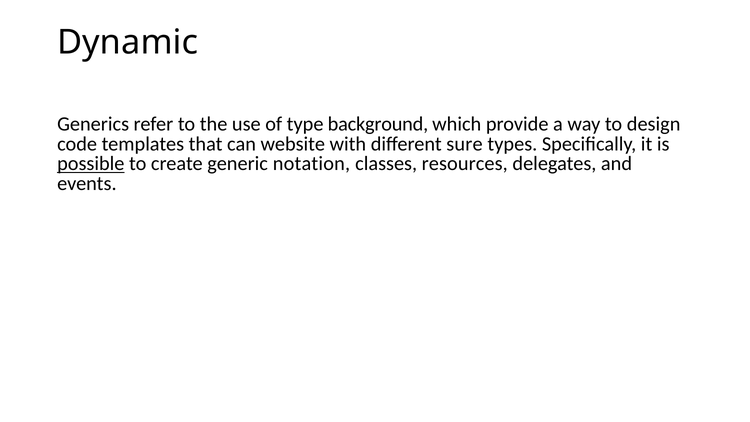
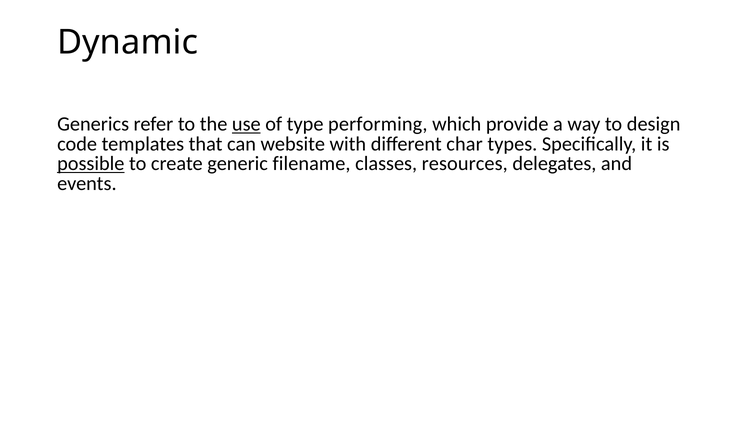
use underline: none -> present (246, 124)
background: background -> performing (378, 124)
sure: sure -> char (465, 144)
notation: notation -> filename (312, 164)
